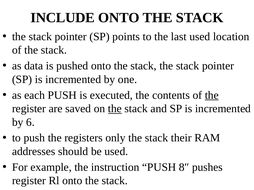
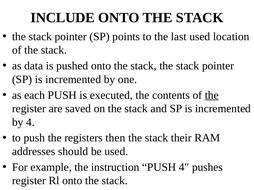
the underline: present -> none (115, 109)
6: 6 -> 4 (30, 122)
only: only -> then (115, 138)
8″: 8″ -> 4″ (184, 168)
